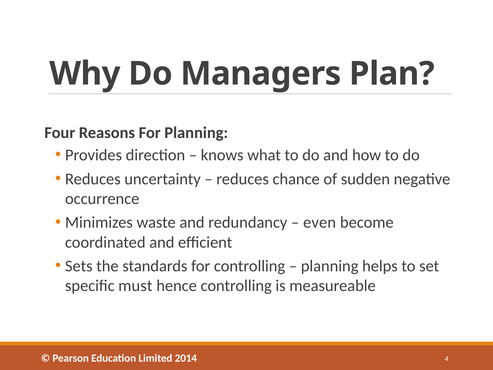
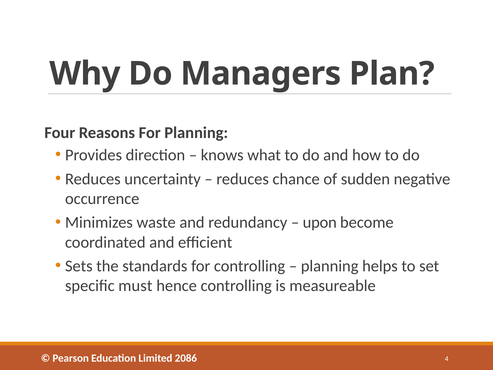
even: even -> upon (320, 222)
2014: 2014 -> 2086 (186, 358)
